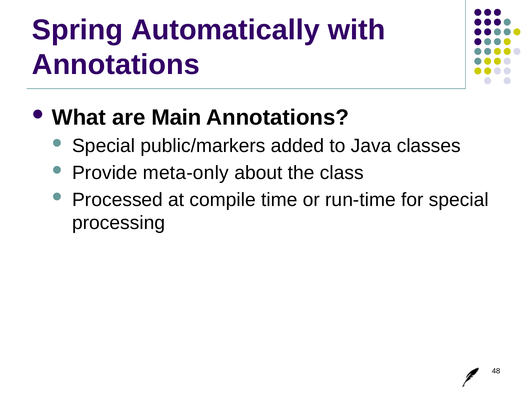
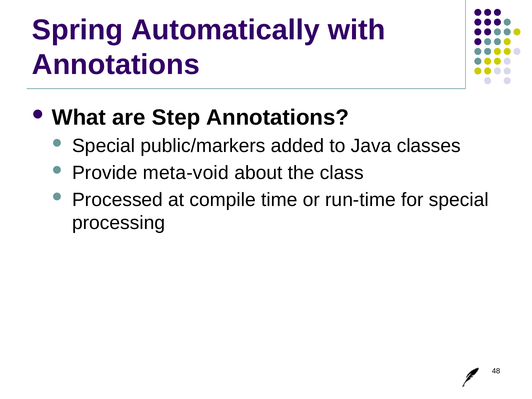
Main: Main -> Step (176, 118)
meta-only: meta-only -> meta-void (186, 173)
